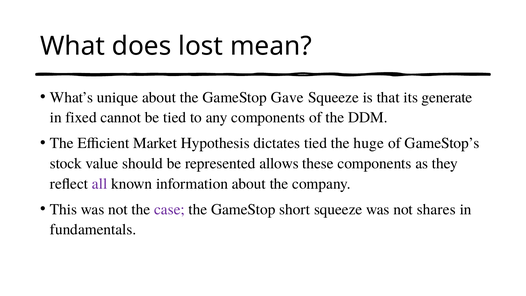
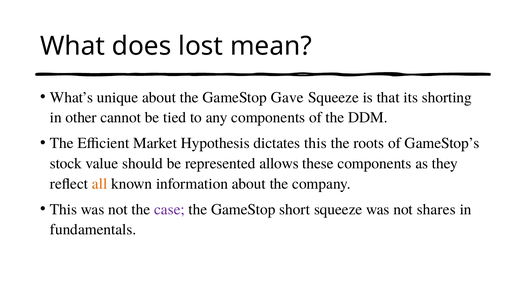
generate: generate -> shorting (447, 97)
fixed: fixed -> other (81, 117)
dictates tied: tied -> this (315, 143)
huge: huge -> roots (369, 143)
all colour: purple -> orange (100, 184)
